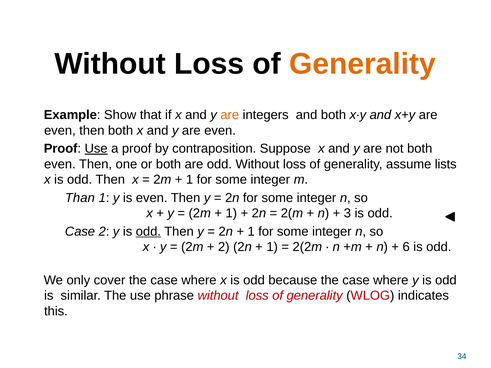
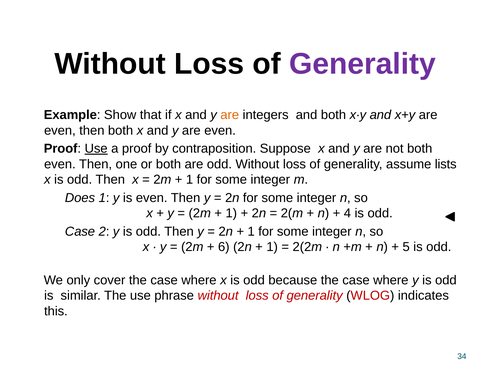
Generality colour: orange -> purple (362, 64)
Than: Than -> Does (80, 198)
3: 3 -> 4 (347, 213)
odd underline: present -> none (148, 232)
2: 2 -> 6 (224, 247)
6: 6 -> 5 (406, 247)
